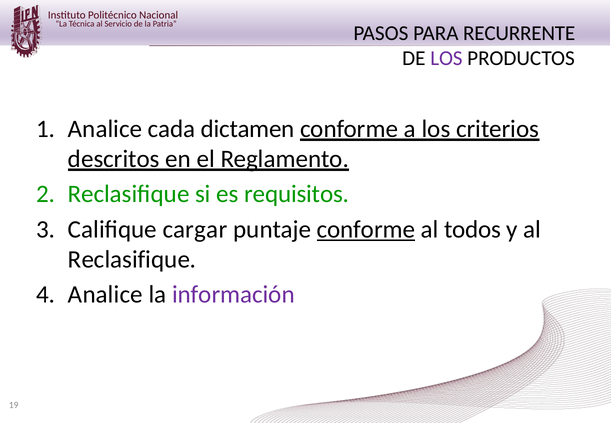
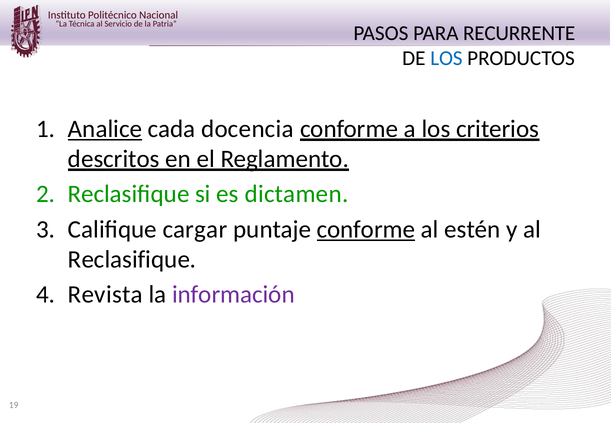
LOS colour: purple -> blue (446, 58)
Analice underline: none -> present (105, 129)
dictamen: dictamen -> docencia (247, 129)
requisitos: requisitos -> dictamen (297, 194)
todos: todos -> estén (472, 229)
Analice: Analice -> Revista (105, 295)
